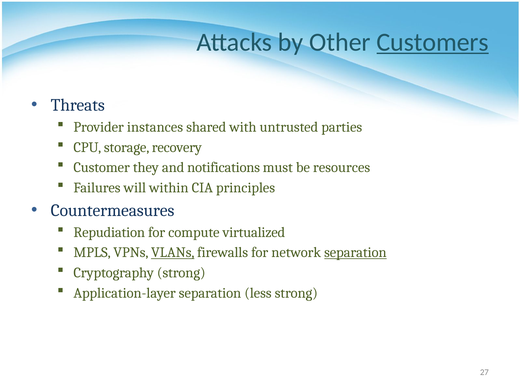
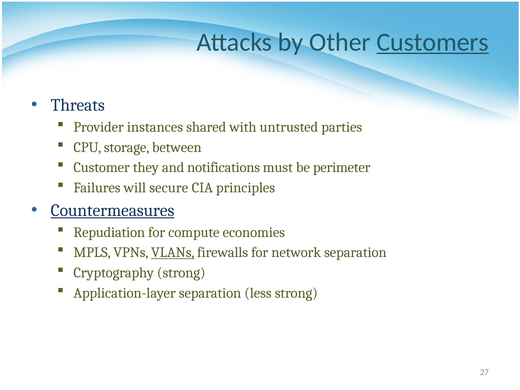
recovery: recovery -> between (177, 147)
resources: resources -> perimeter (342, 167)
within: within -> secure (169, 188)
Countermeasures underline: none -> present (113, 210)
virtualized: virtualized -> economies (254, 232)
separation underline: present -> none (355, 252)
